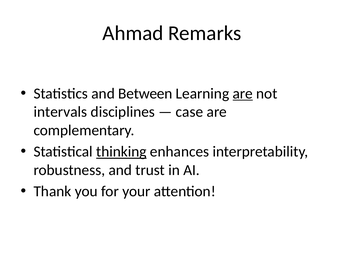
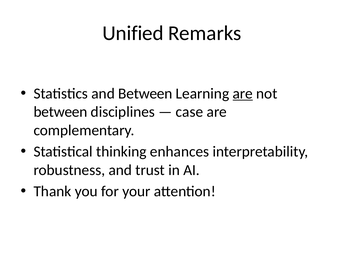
Ahmad: Ahmad -> Unified (133, 33)
intervals: intervals -> between (60, 112)
thinking underline: present -> none (121, 152)
